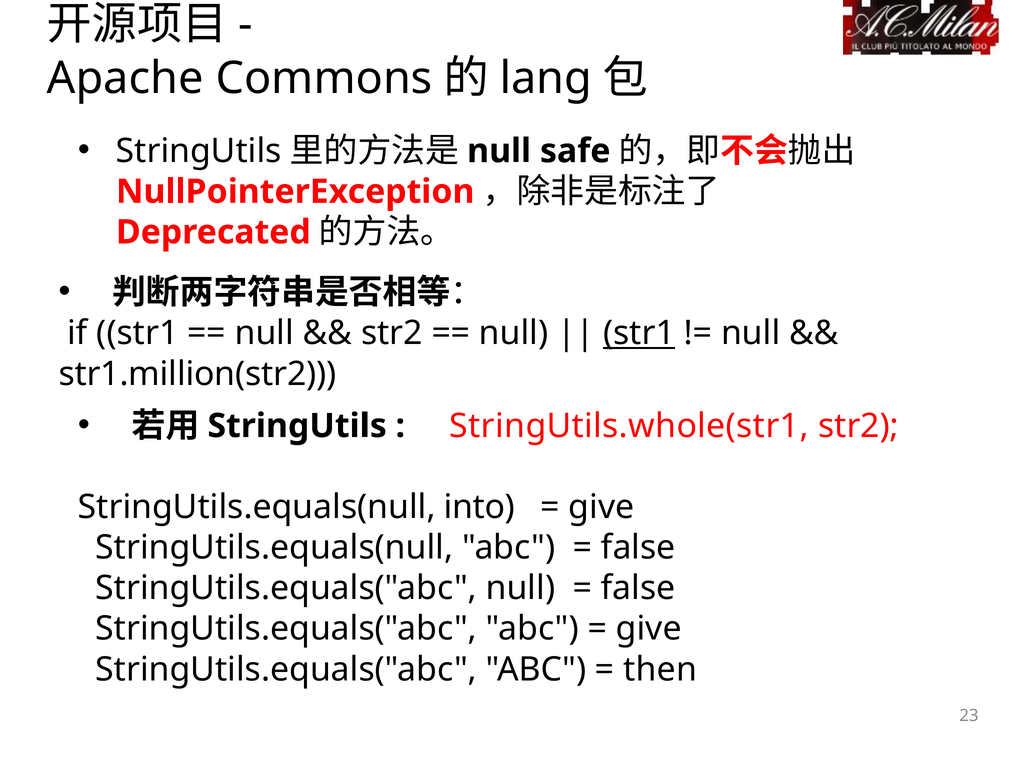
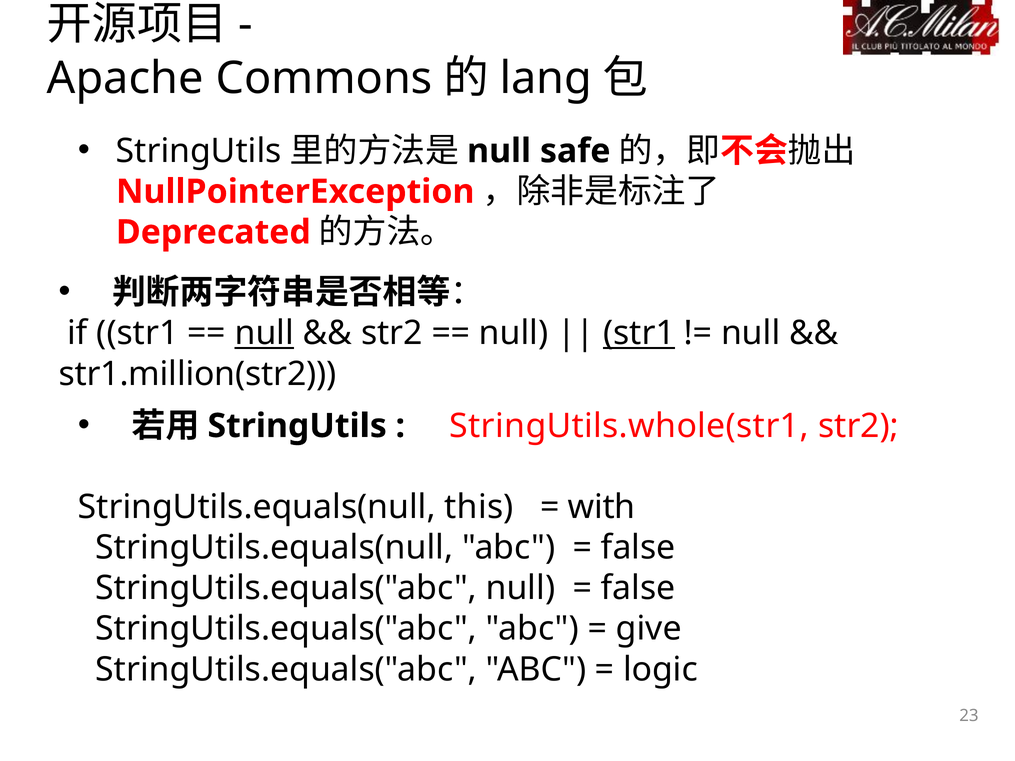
null underline: none -> present (264, 333)
into: into -> this (479, 507)
give: give -> with (602, 507)
then: then -> logic (660, 670)
